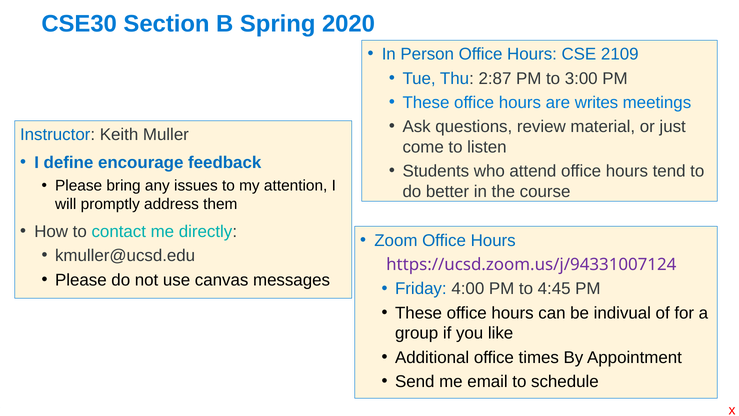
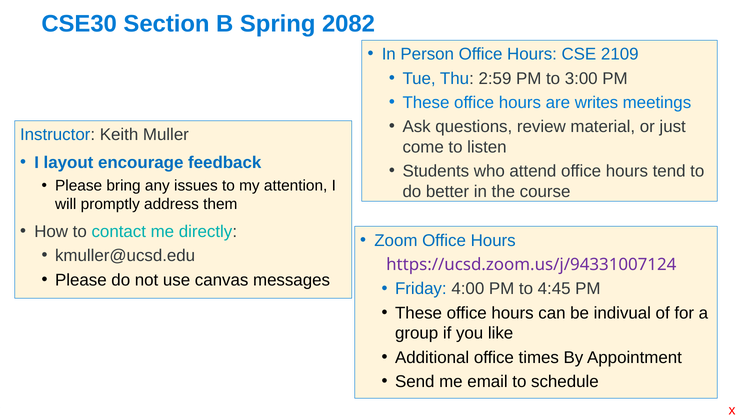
2020: 2020 -> 2082 (349, 24)
2:87: 2:87 -> 2:59 (495, 78)
define: define -> layout (68, 163)
